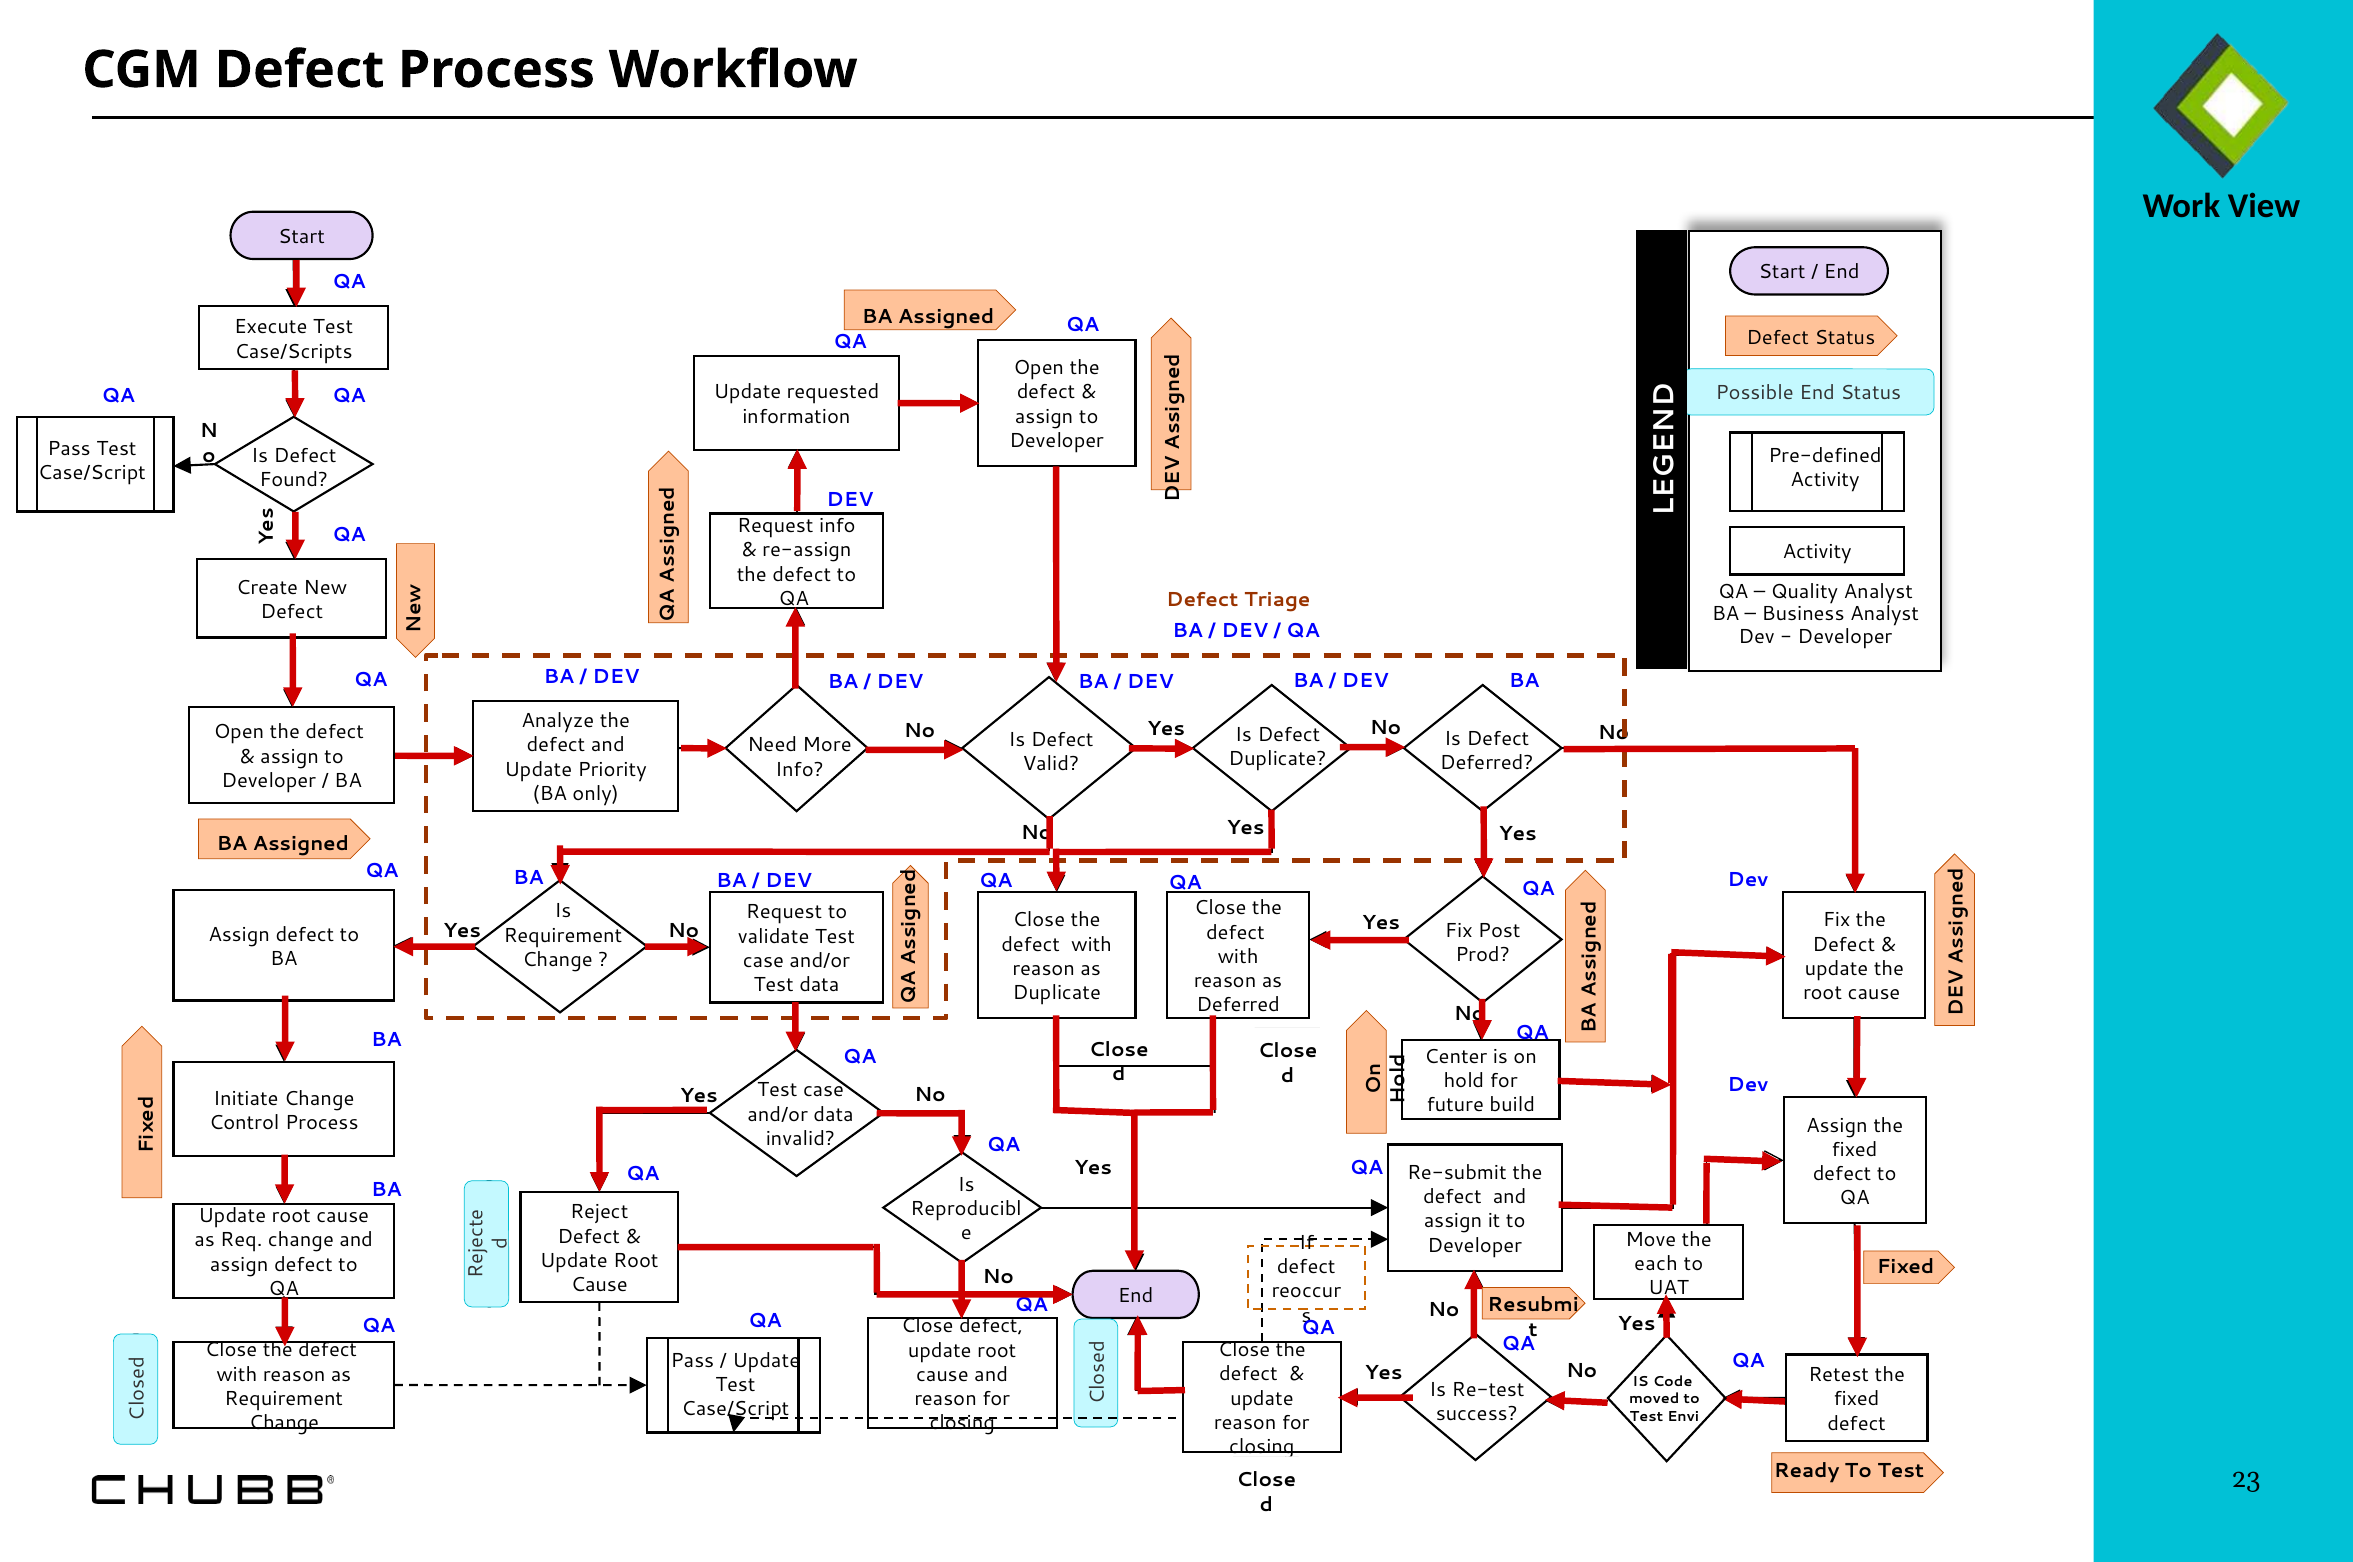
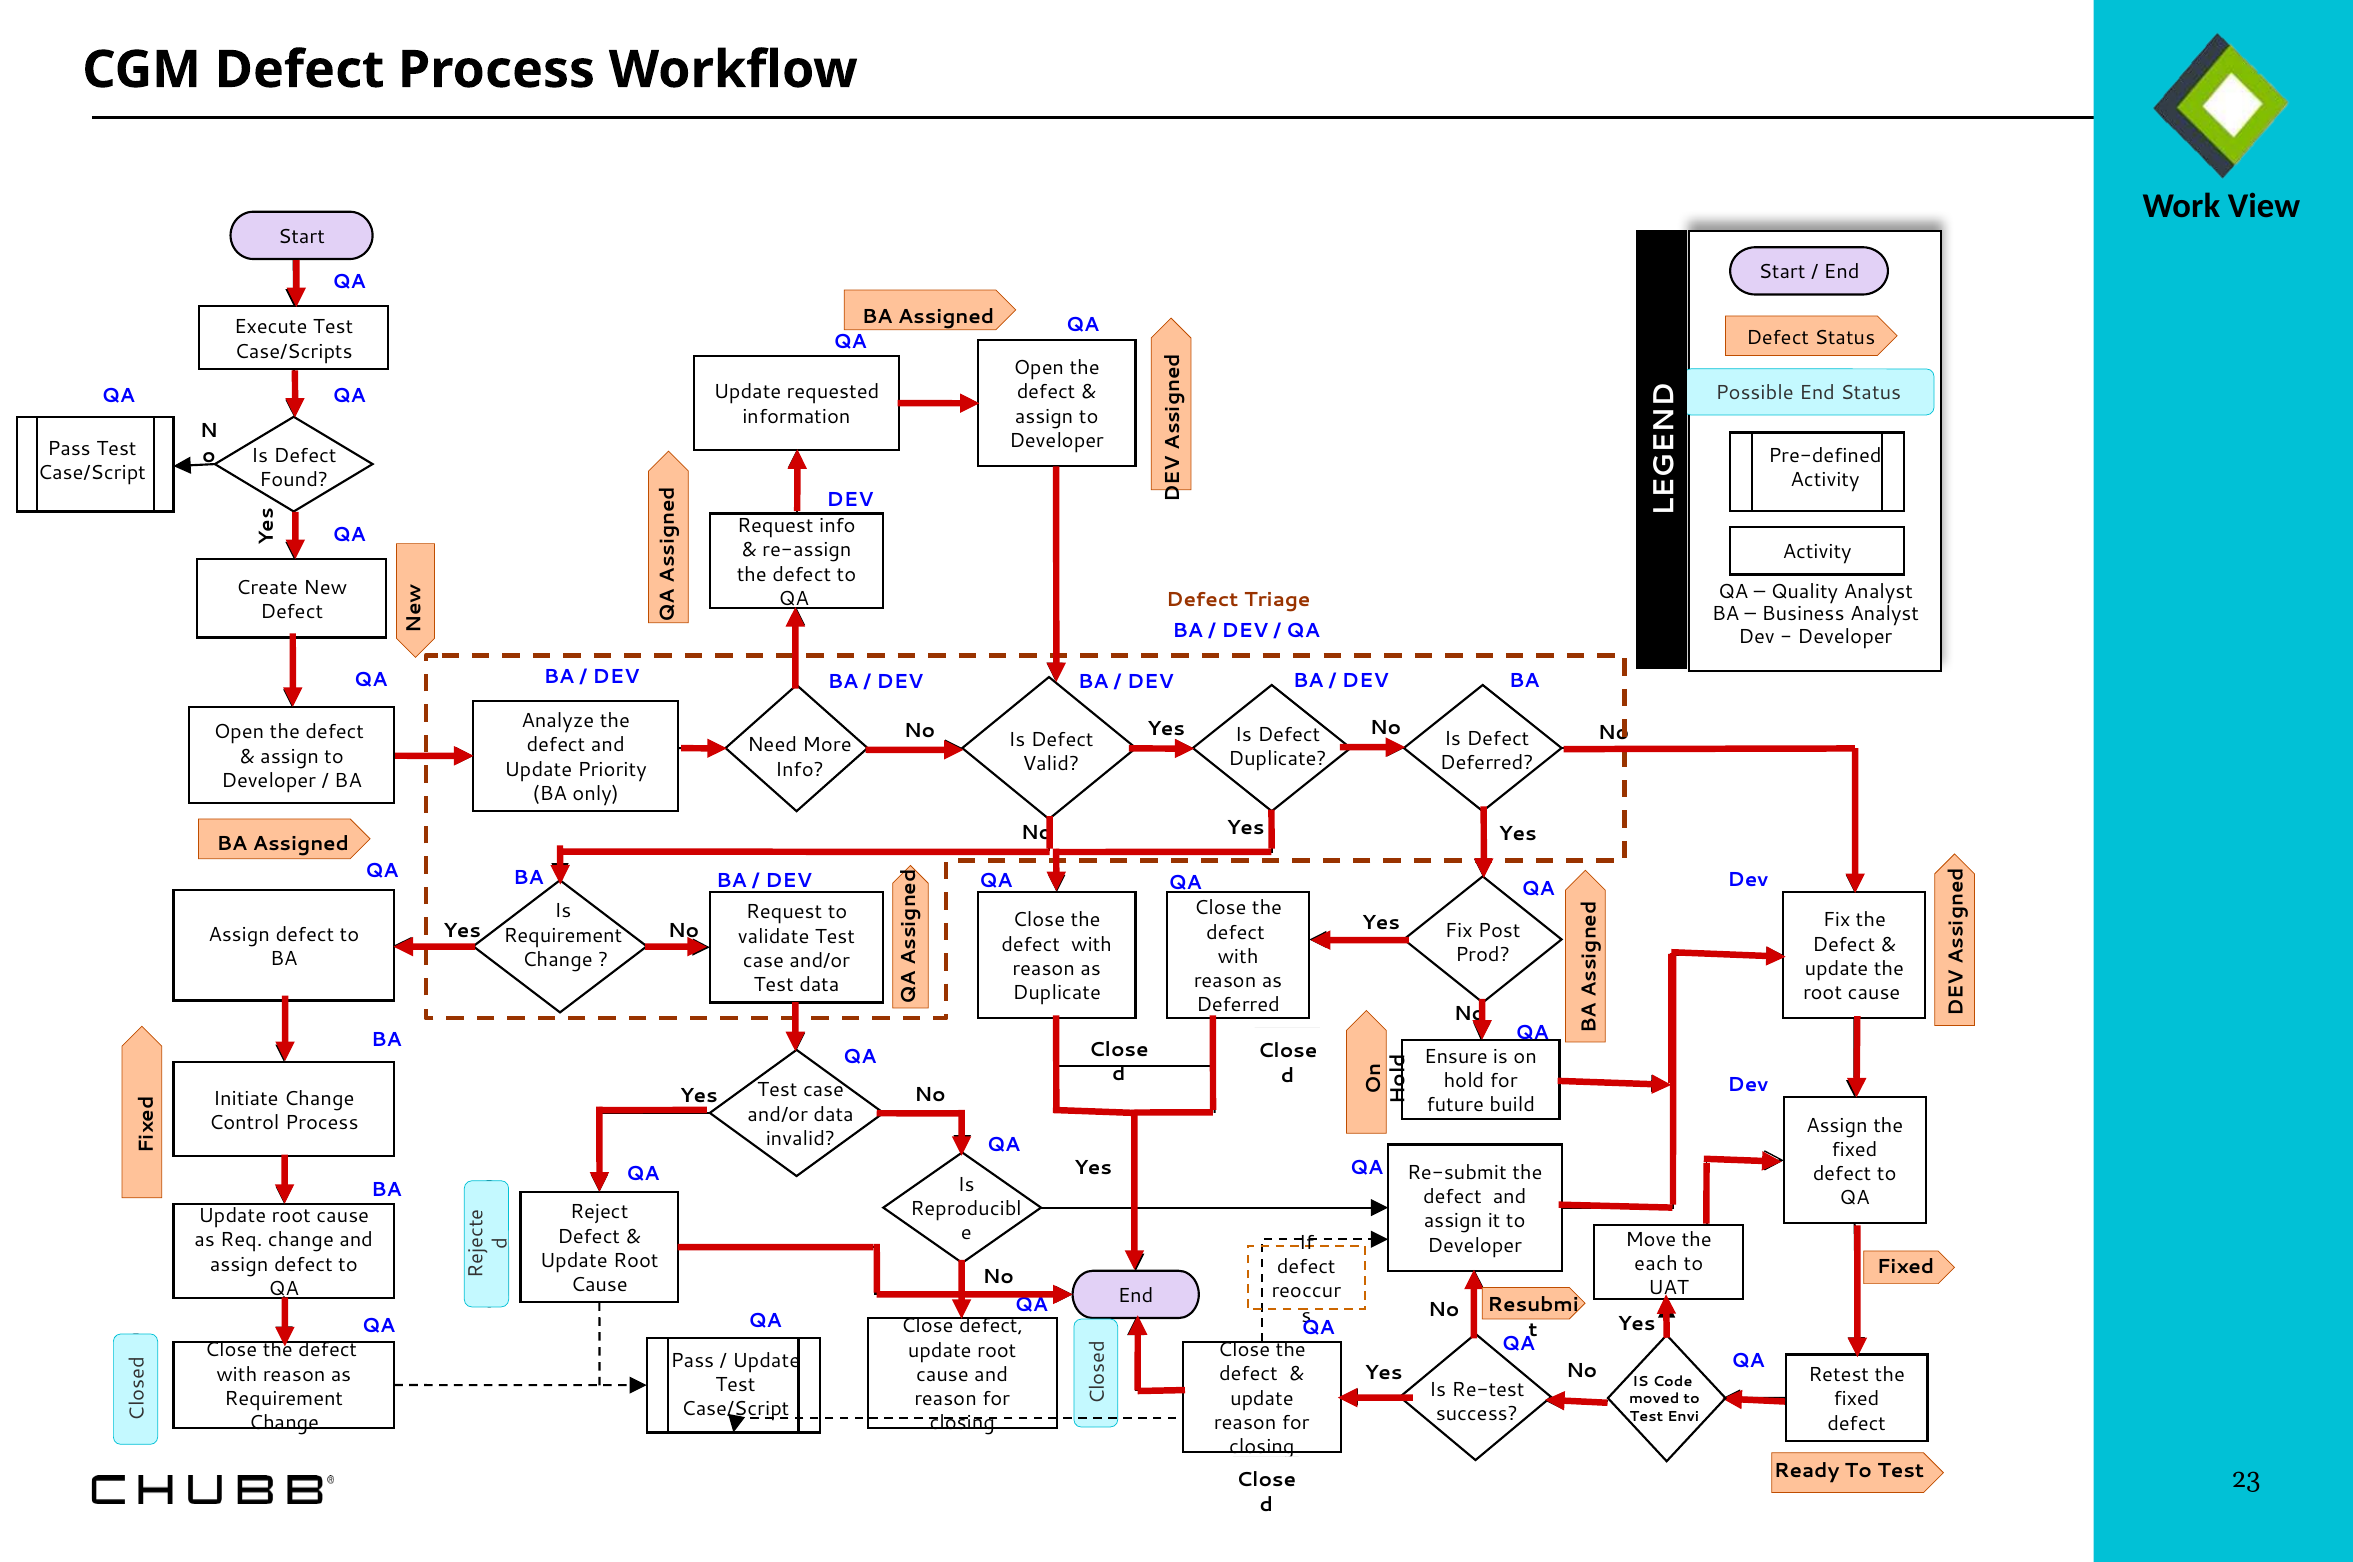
Center: Center -> Ensure (1456, 1056)
